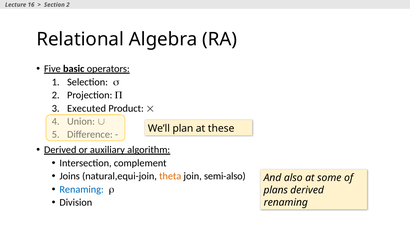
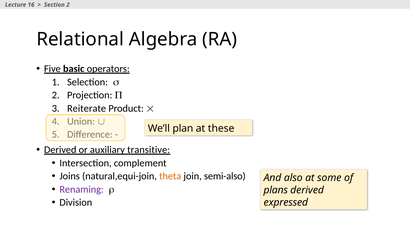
Executed: Executed -> Reiterate (87, 109)
algorithm: algorithm -> transitive (149, 150)
Renaming colour: blue -> purple (82, 190)
renaming: renaming -> expressed (286, 203)
